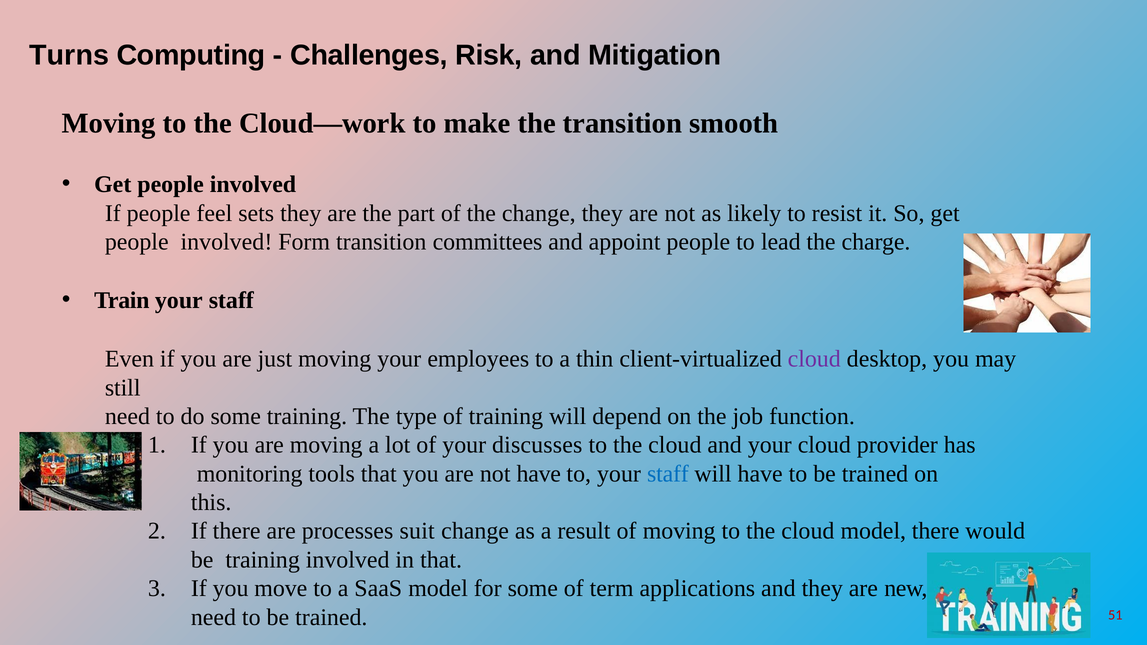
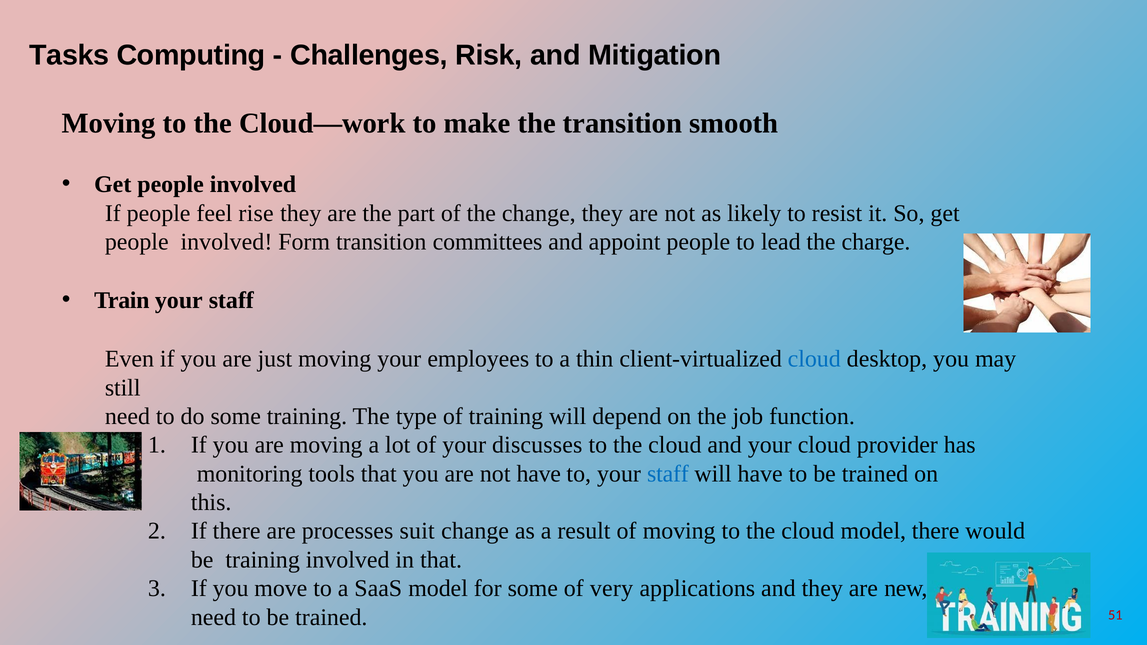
Turns: Turns -> Tasks (69, 55)
sets: sets -> rise (256, 213)
cloud colour: purple -> blue (814, 359)
term: term -> very (612, 589)
